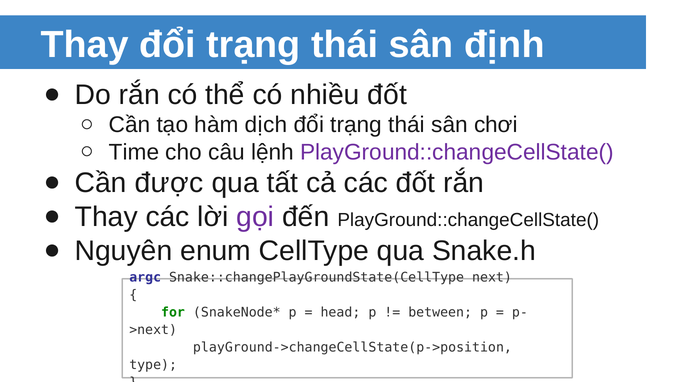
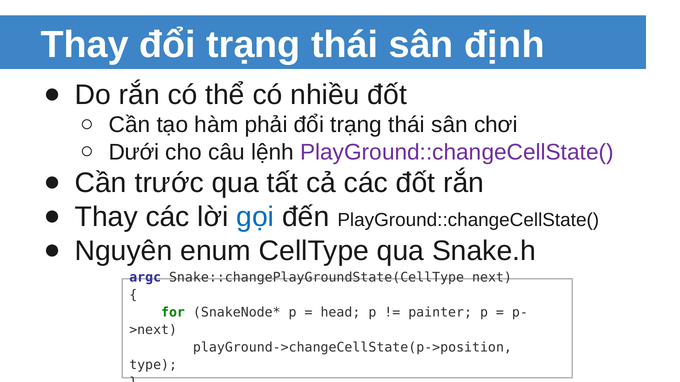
dịch: dịch -> phải (266, 125)
Time: Time -> Dưới (134, 152)
được: được -> trước (169, 183)
gọi colour: purple -> blue (255, 217)
between: between -> painter (440, 313)
